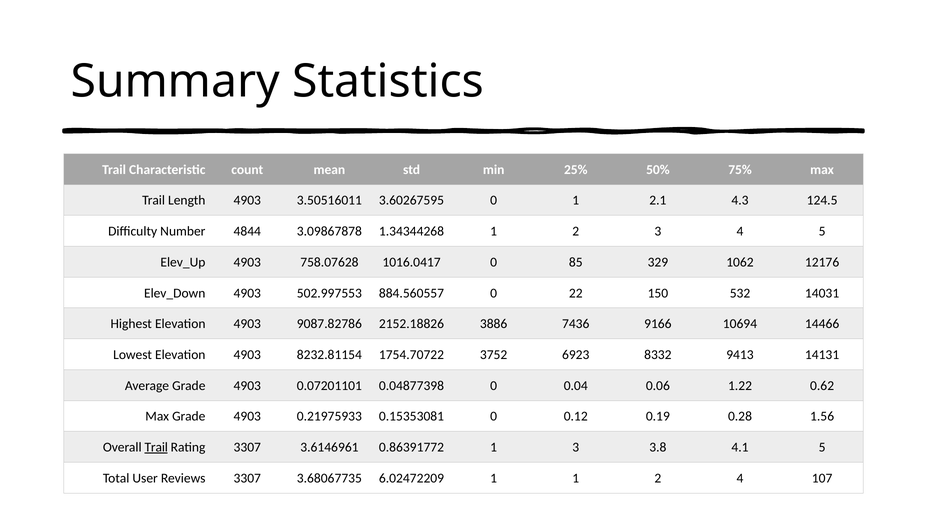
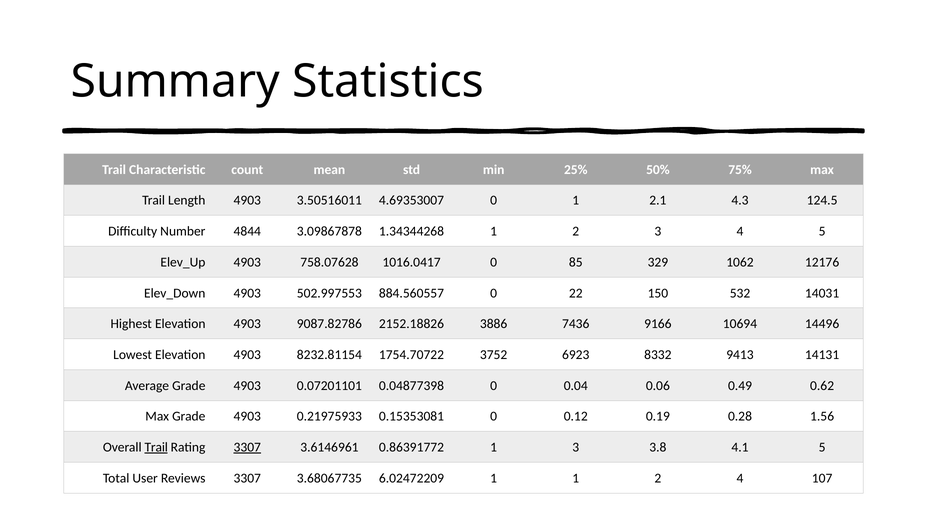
3.60267595: 3.60267595 -> 4.69353007 (411, 201)
14466: 14466 -> 14496 (822, 324)
1.22: 1.22 -> 0.49 (740, 386)
3307 underline: none -> present (247, 448)
